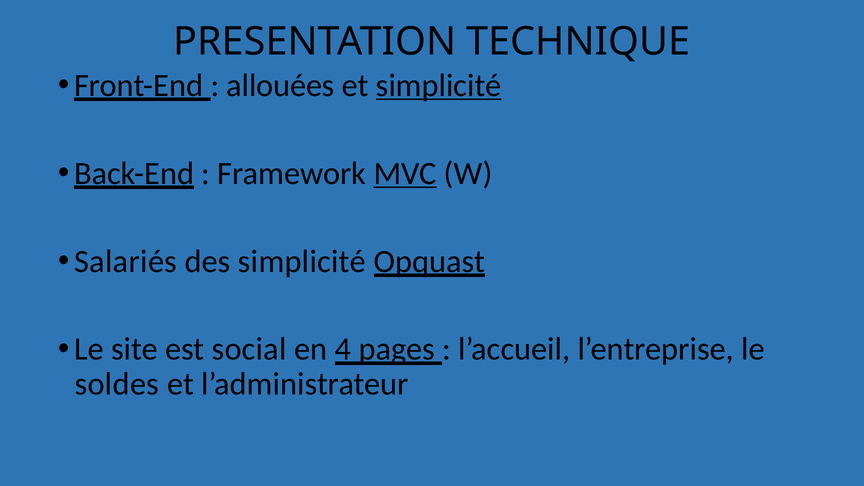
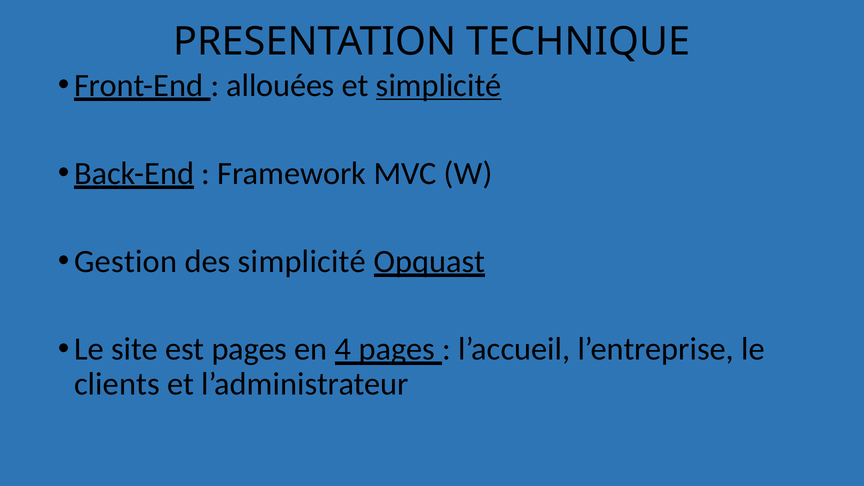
MVC underline: present -> none (405, 173)
Salariés: Salariés -> Gestion (126, 261)
est social: social -> pages (249, 349)
soldes: soldes -> clients (117, 384)
